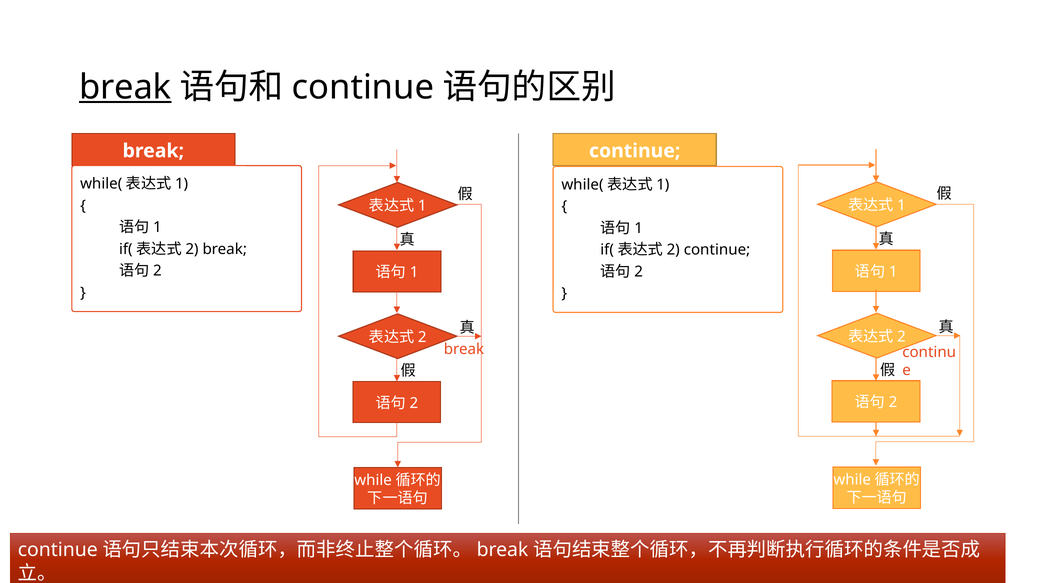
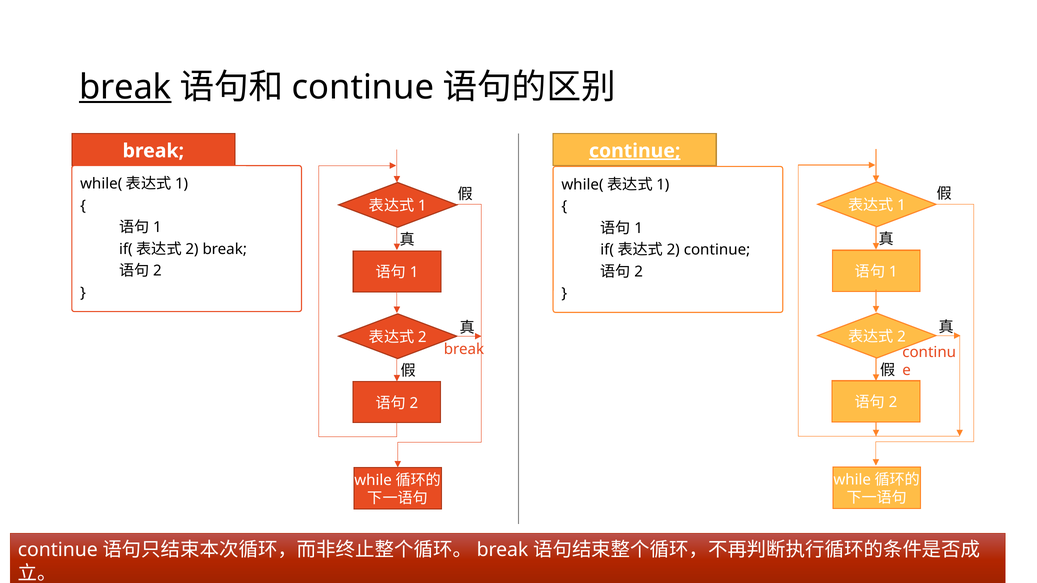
continue underline: none -> present (635, 151)
